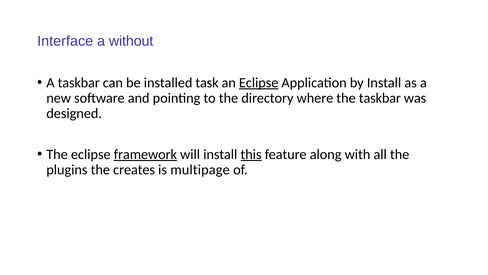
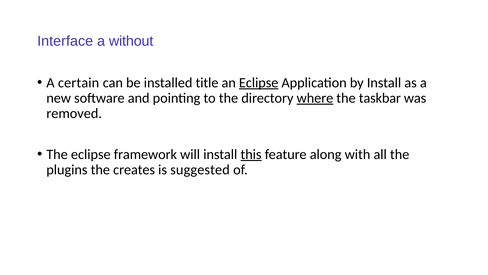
A taskbar: taskbar -> certain (79, 83)
task: task -> title (207, 83)
where underline: none -> present (315, 98)
designed: designed -> removed (74, 113)
framework underline: present -> none (145, 154)
multipage: multipage -> suggested (200, 170)
